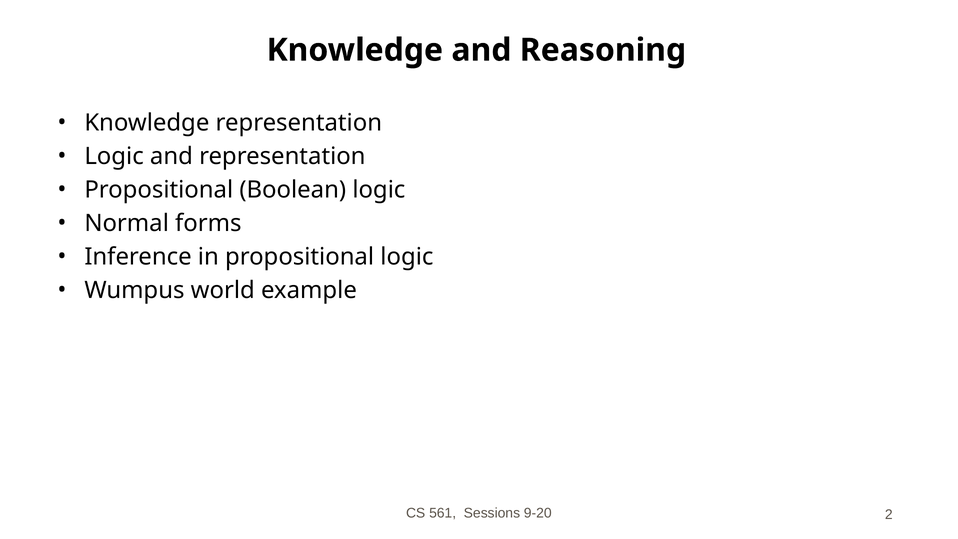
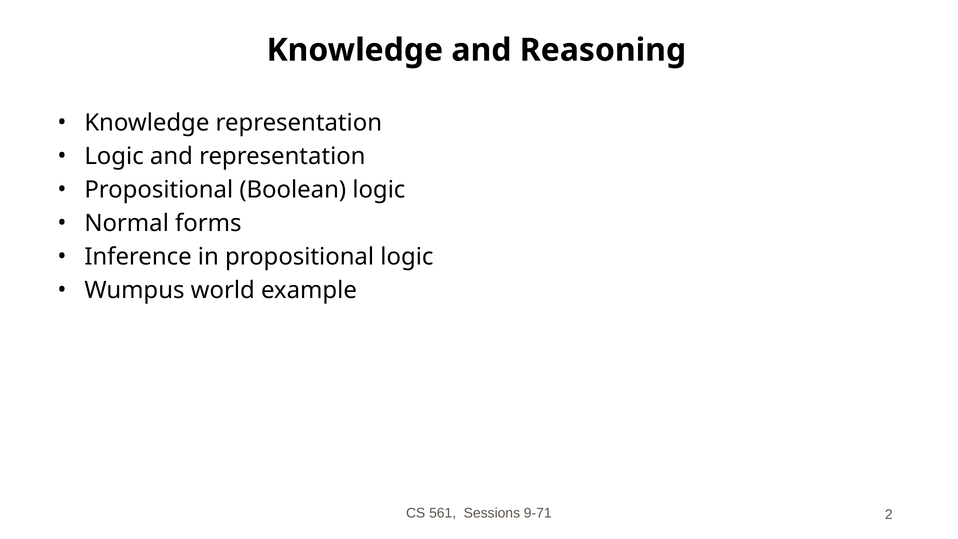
9-20: 9-20 -> 9-71 (538, 513)
